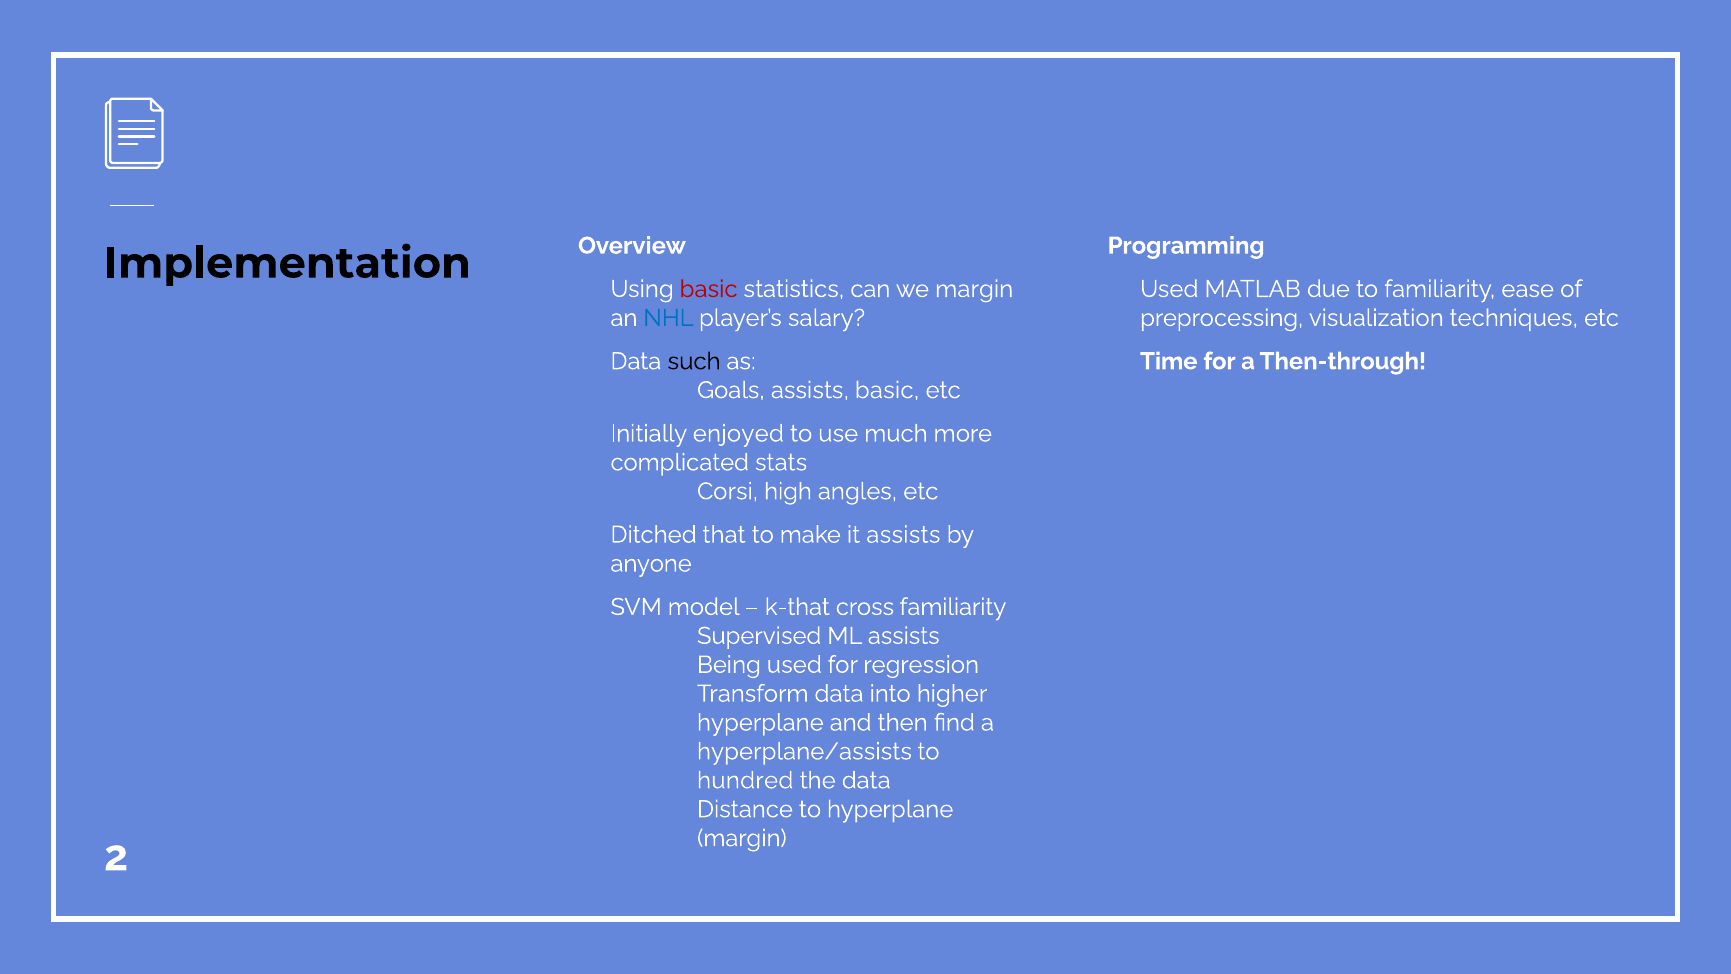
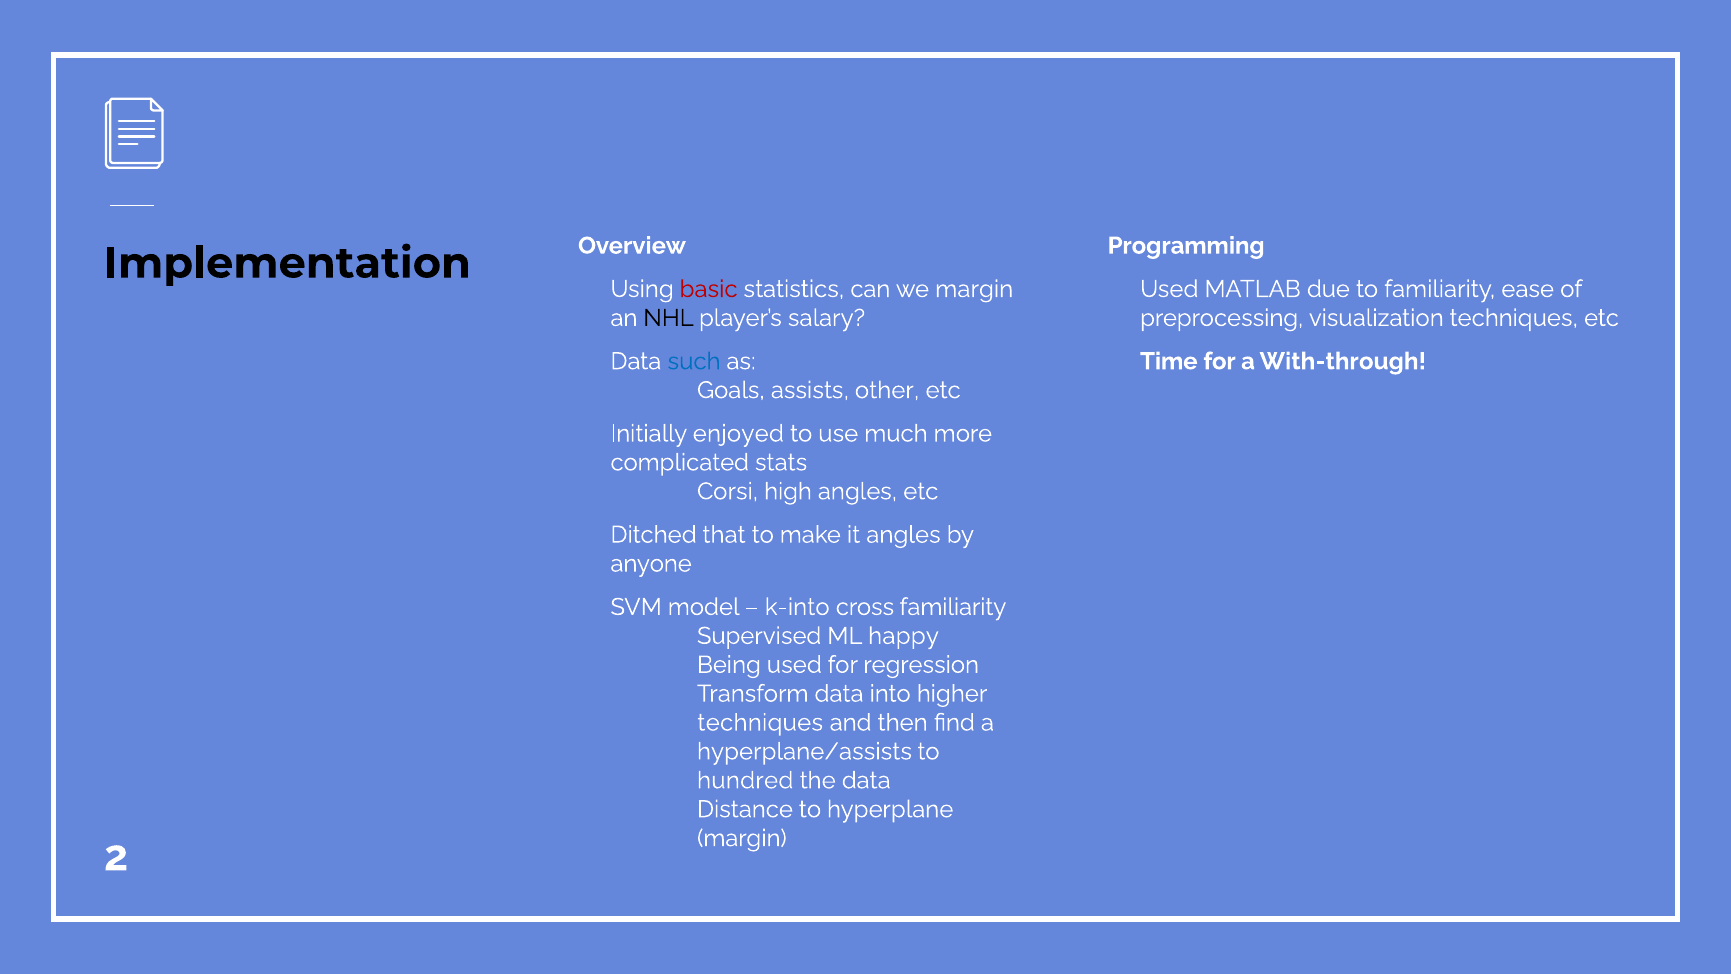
NHL colour: blue -> black (668, 318)
such colour: black -> blue (694, 361)
Then-through: Then-through -> With-through (1343, 361)
assists basic: basic -> other (887, 390)
it assists: assists -> angles (903, 535)
k-that: k-that -> k-into (797, 607)
ML assists: assists -> happy (904, 636)
hyperplane: hyperplane -> techniques (760, 722)
